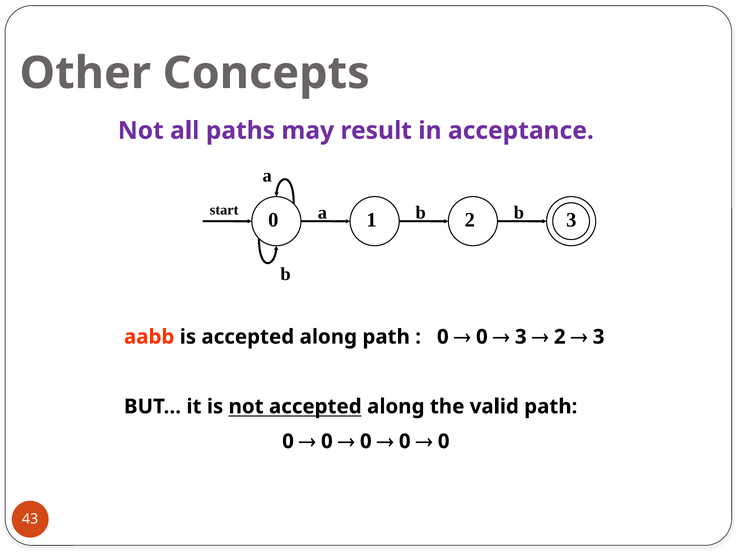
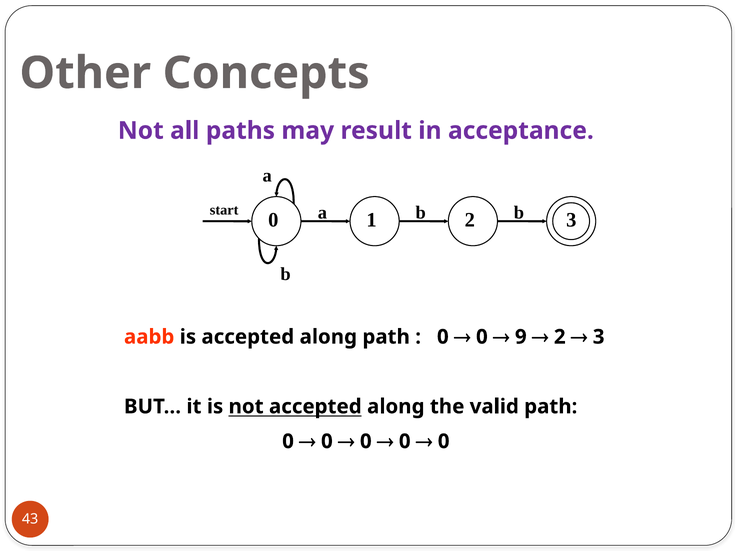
3: 3 -> 9 (521, 337)
